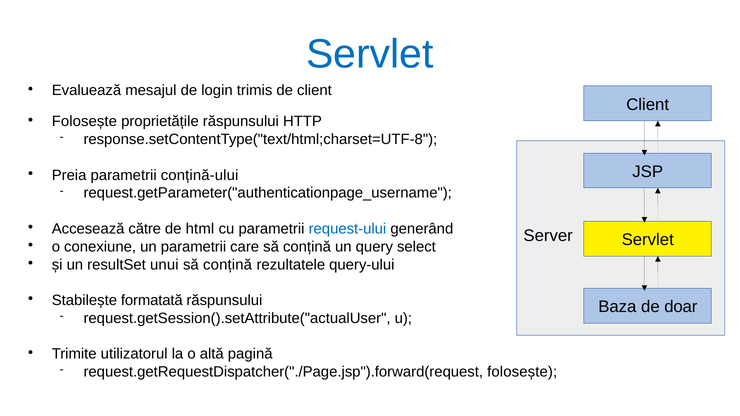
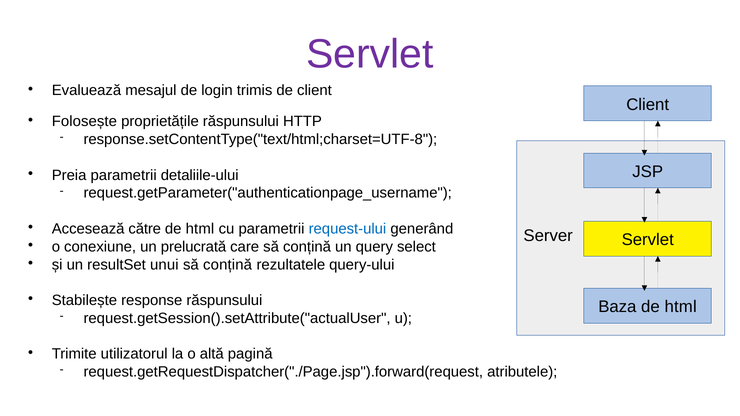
Servlet colour: blue -> purple (370, 54)
conțină-ului: conțină-ului -> detaliile-ului (200, 175)
un parametrii: parametrii -> prelucrată (194, 247)
formatată: formatată -> response (152, 301)
Baza de doar: doar -> html (681, 307)
request.getRequestDispatcher("./Page.jsp").forward(request folosește: folosește -> atributele (522, 372)
